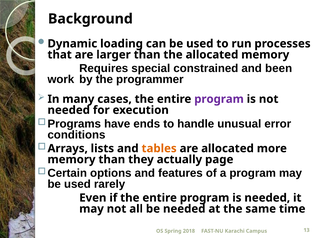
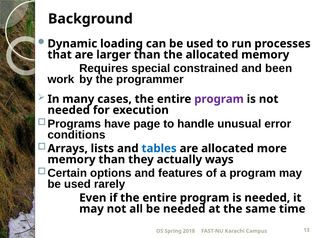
ends: ends -> page (147, 124)
tables colour: orange -> blue (159, 148)
page: page -> ways (219, 159)
